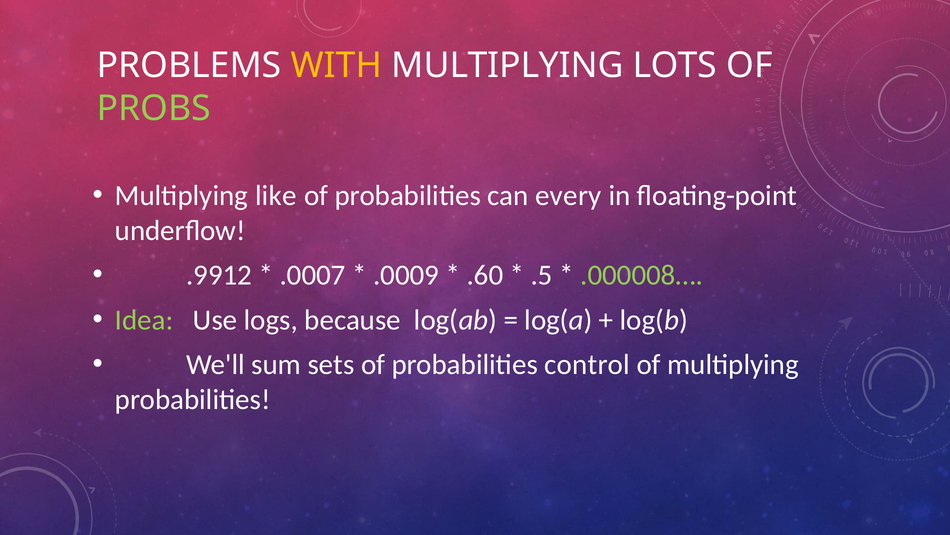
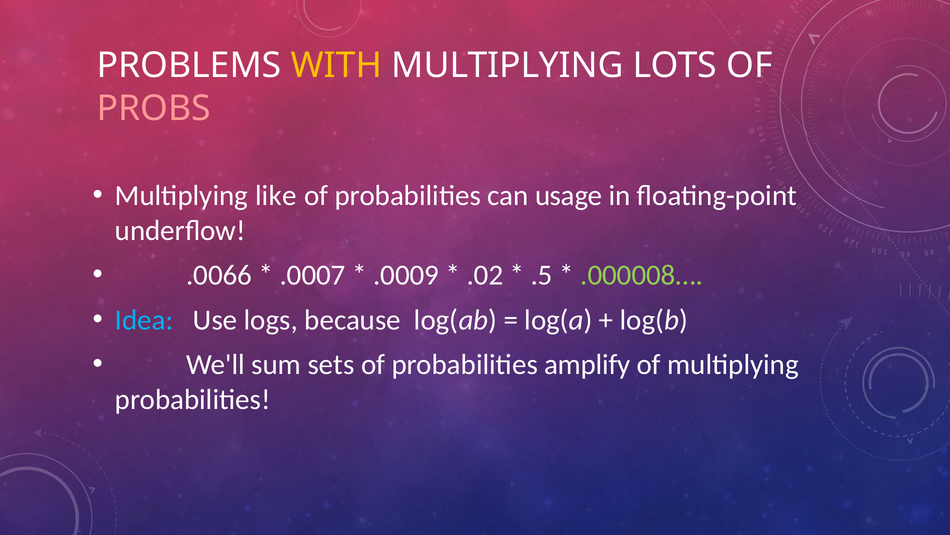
PROBS colour: light green -> pink (154, 108)
every: every -> usage (569, 196)
.9912: .9912 -> .0066 (219, 275)
.60: .60 -> .02 (485, 275)
Idea colour: light green -> light blue (144, 320)
control: control -> amplify (587, 364)
